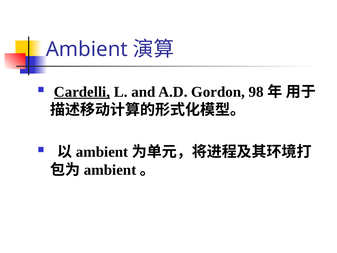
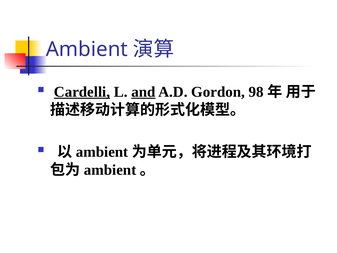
and underline: none -> present (143, 92)
